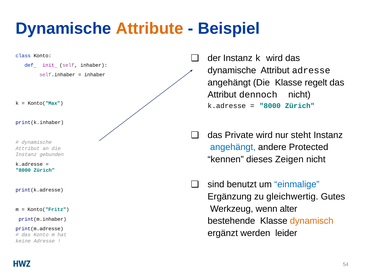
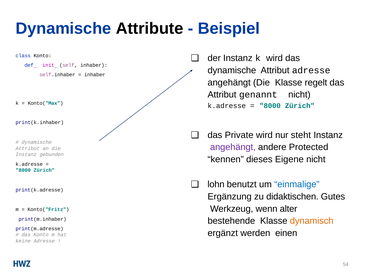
Attribute colour: orange -> black (150, 28)
dennoch: dennoch -> genannt (258, 95)
angehängt colour: blue -> purple (233, 147)
Zeigen: Zeigen -> Eigene (289, 159)
sind: sind -> lohn (216, 184)
gleichwertig: gleichwertig -> didaktischen (292, 196)
leider: leider -> einen (286, 233)
